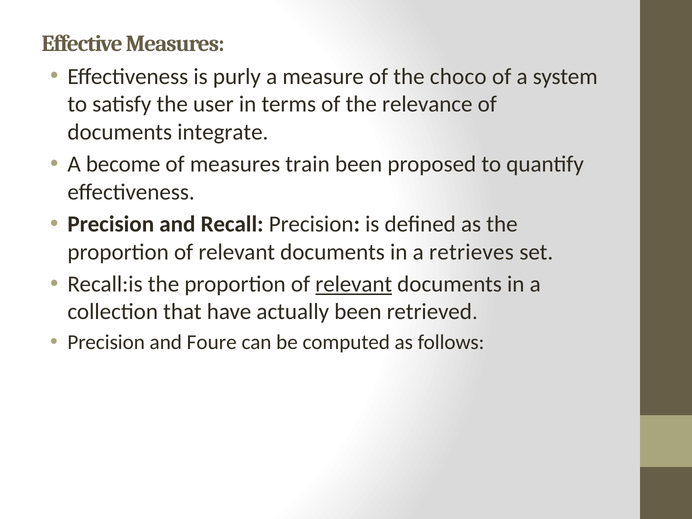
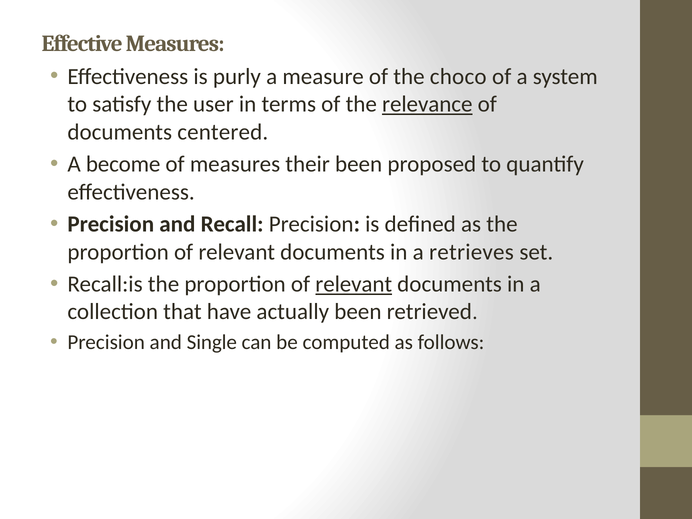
relevance underline: none -> present (427, 104)
integrate: integrate -> centered (223, 132)
train: train -> their (308, 164)
Foure: Foure -> Single (212, 342)
